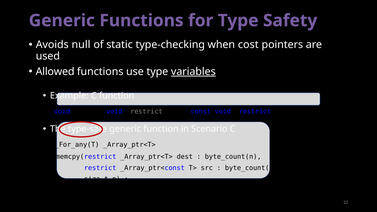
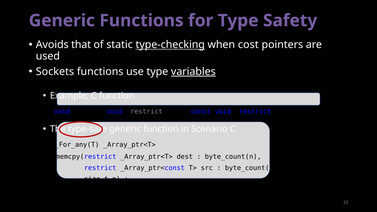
null: null -> that (81, 45)
type-checking underline: none -> present (170, 45)
Allowed: Allowed -> Sockets (55, 72)
